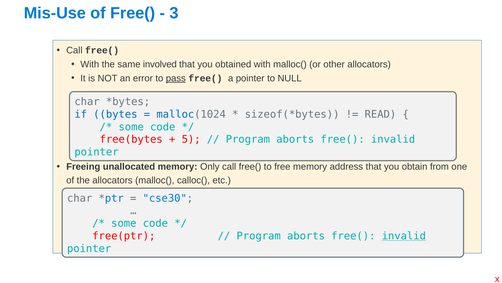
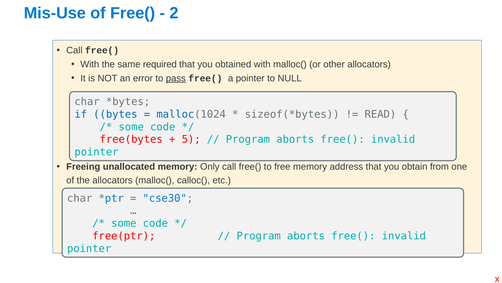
3: 3 -> 2 (174, 13)
involved: involved -> required (160, 64)
invalid underline: present -> none (404, 235)
